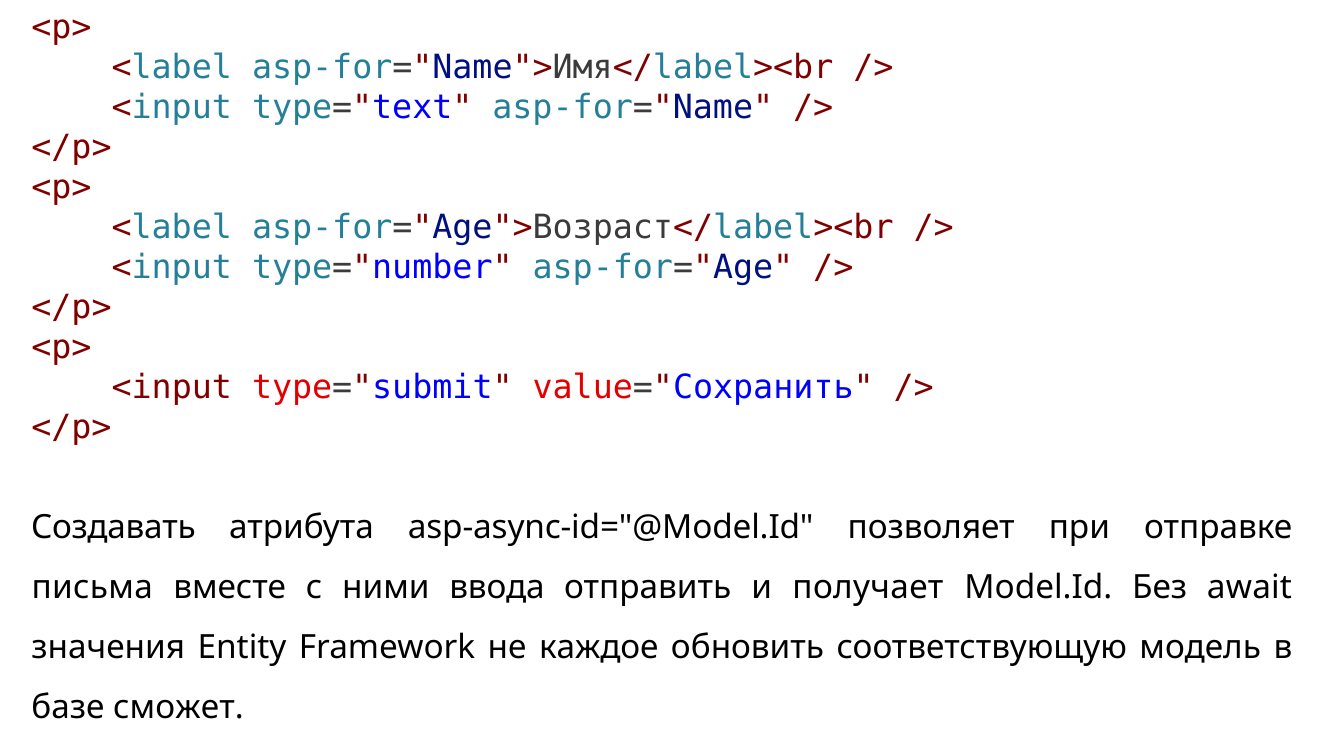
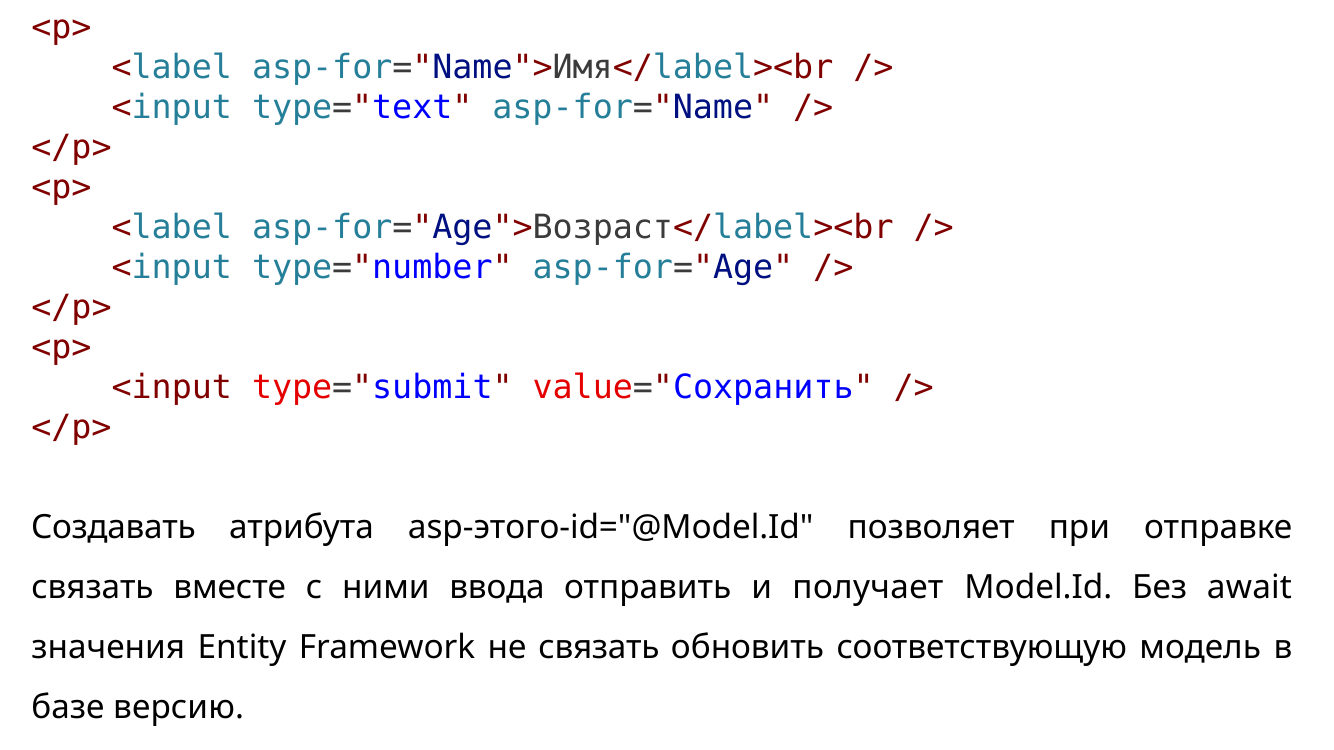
asp-async-id="@Model.Id: asp-async-id="@Model.Id -> asp-этого-id="@Model.Id (611, 527)
письма: письма -> связать (93, 588)
не каждое: каждое -> связать (599, 648)
сможет: сможет -> версию (179, 708)
